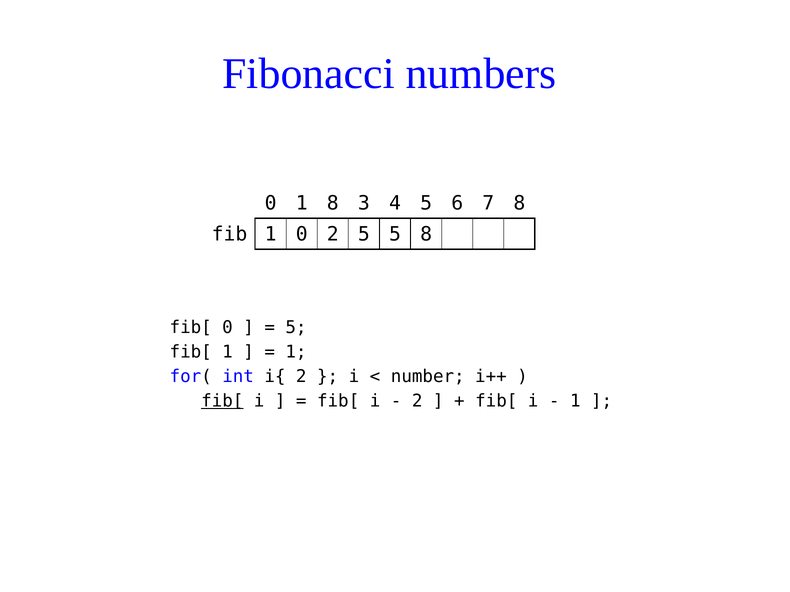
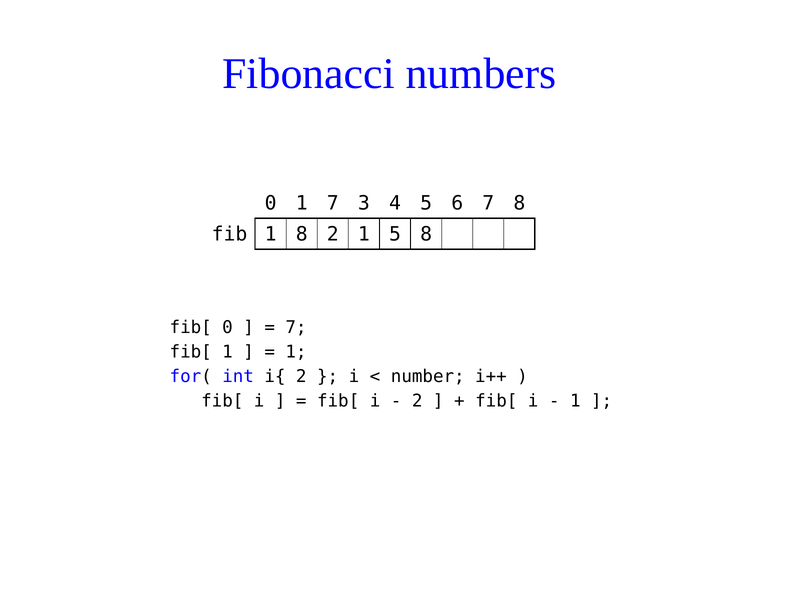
1 8: 8 -> 7 (333, 203)
1 0: 0 -> 8 (302, 234)
2 5: 5 -> 1 (364, 234)
5: 5 -> 7 (296, 328)
fib[ underline: present -> none (222, 401)
